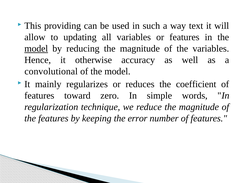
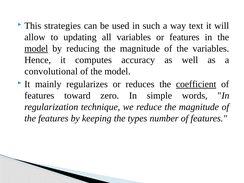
providing: providing -> strategies (62, 26)
otherwise: otherwise -> computes (93, 60)
coefficient underline: none -> present (196, 84)
error: error -> types (137, 118)
